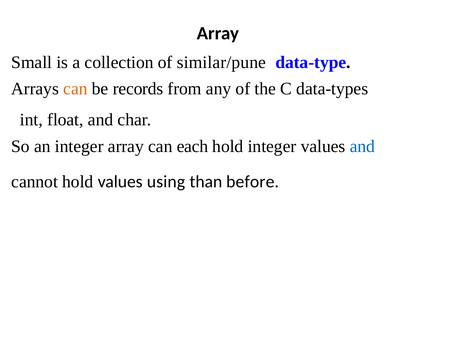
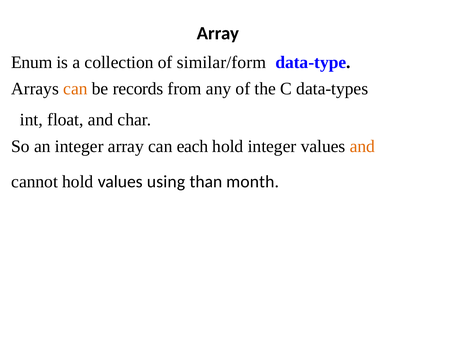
Small: Small -> Enum (32, 62)
similar/pune: similar/pune -> similar/form (221, 62)
and colour: blue -> orange (362, 146)
before: before -> month (253, 182)
